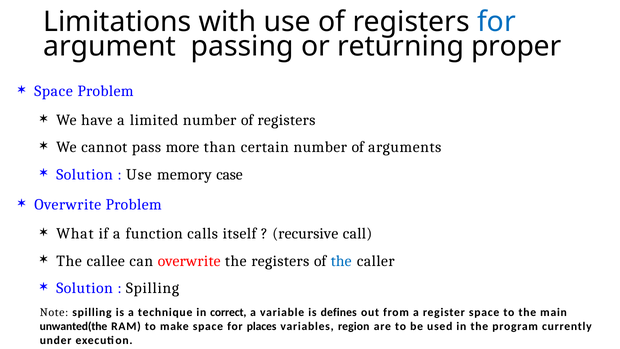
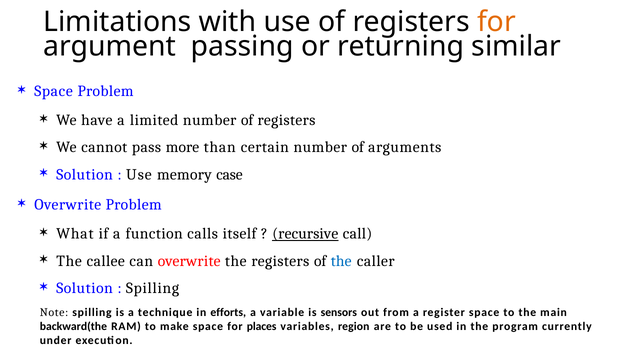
for colour: blue -> orange (496, 22)
proper: proper -> similar (516, 46)
recursive underline: none -> present (305, 234)
correct: correct -> efforts (228, 312)
defines: defines -> sensors (339, 312)
unwanted(the: unwanted(the -> backward(the (73, 326)
